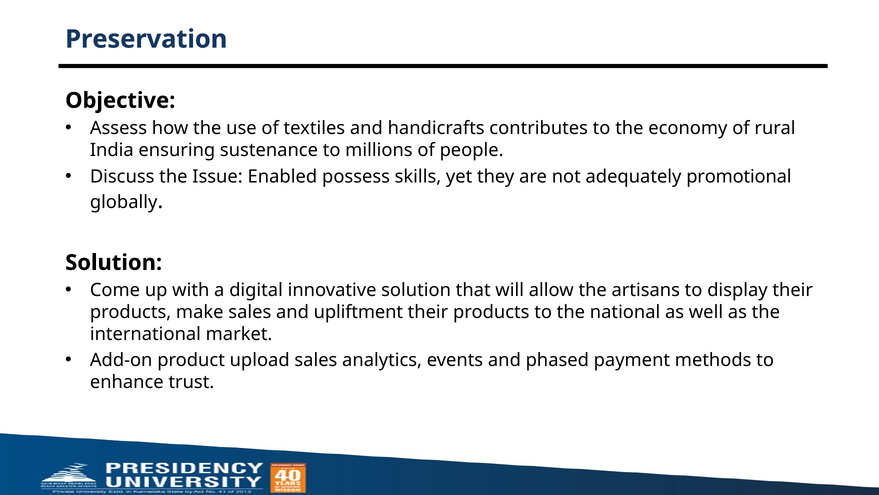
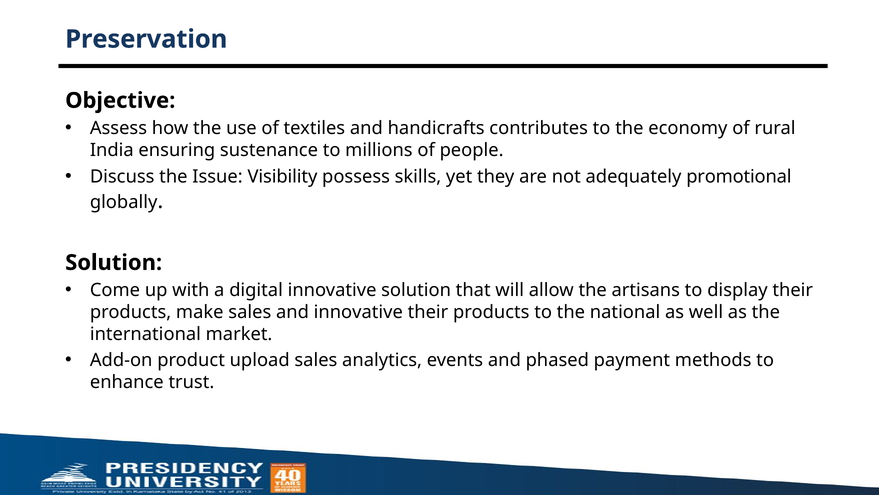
Enabled: Enabled -> Visibility (282, 176)
and upliftment: upliftment -> innovative (358, 312)
